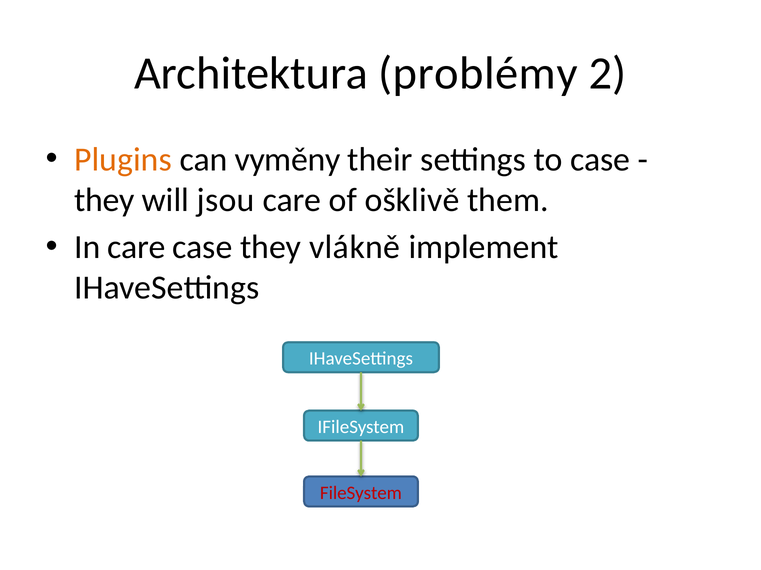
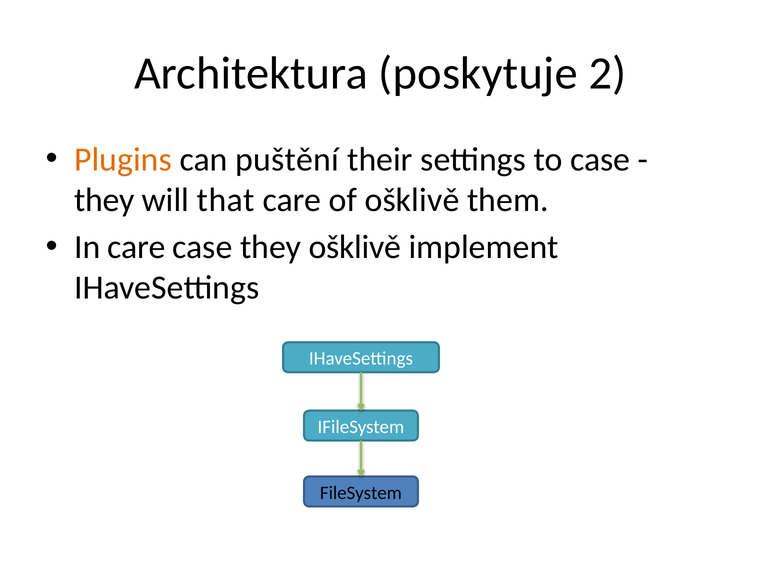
problémy: problémy -> poskytuje (478, 74)
vyměny: vyměny -> puštění (287, 160)
jsou: jsou -> that (226, 200)
they vlákně: vlákně -> ošklivě (355, 248)
FileSystem colour: red -> black (361, 493)
